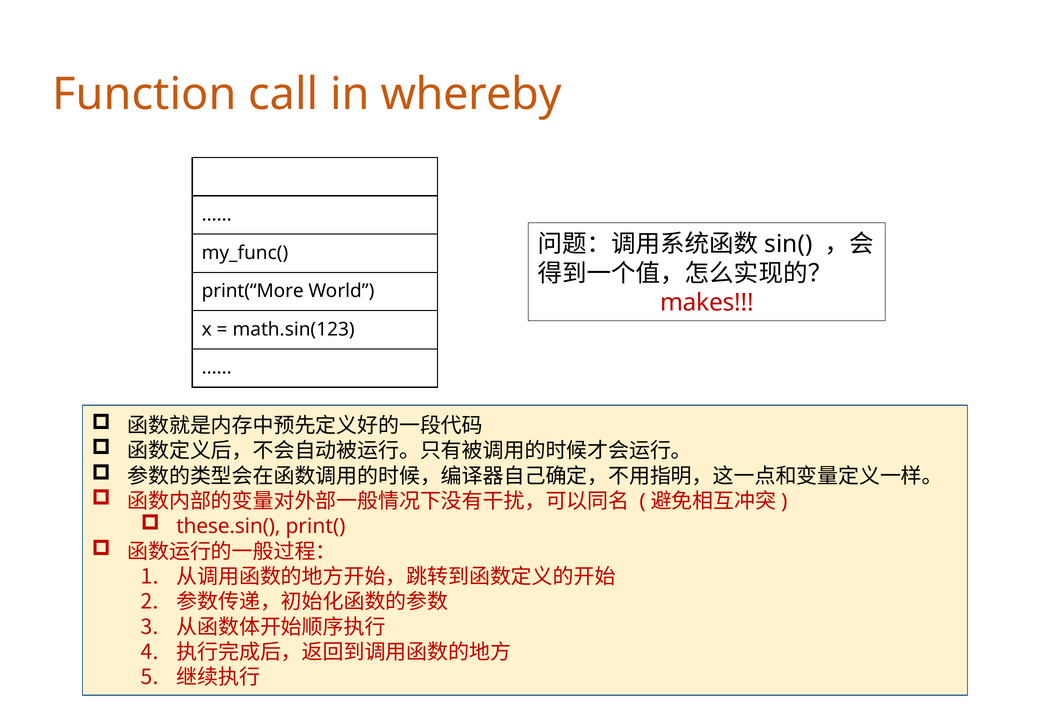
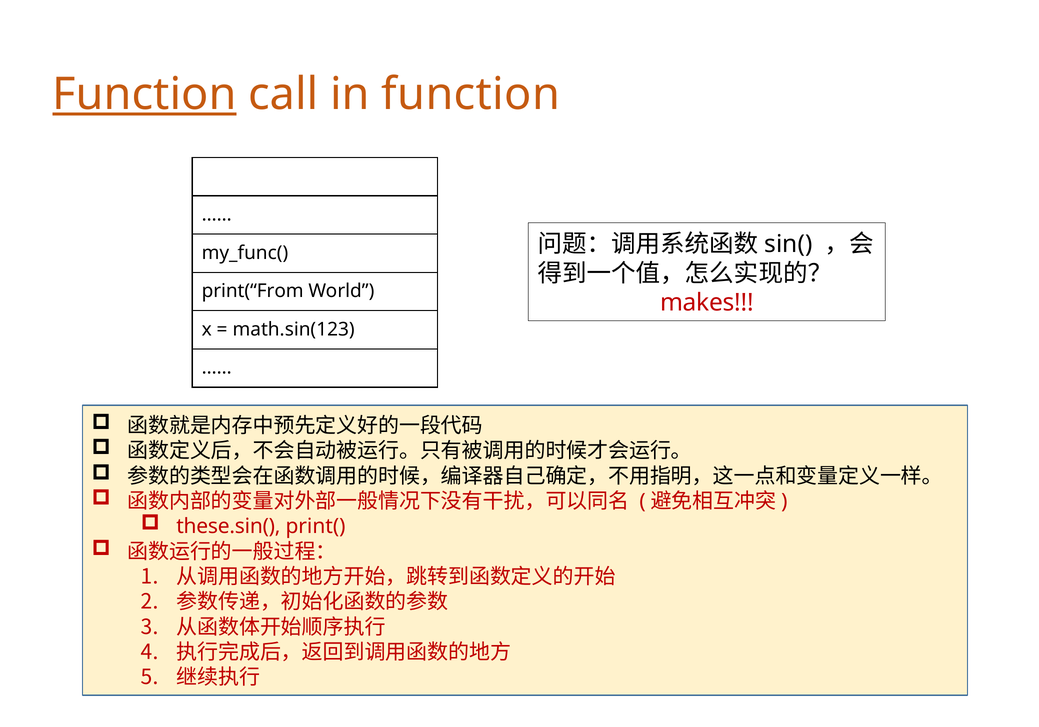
Function underline: none -> present (144, 95)
in whereby: whereby -> function (471, 95)
print(“More: print(“More -> print(“From (253, 291)
